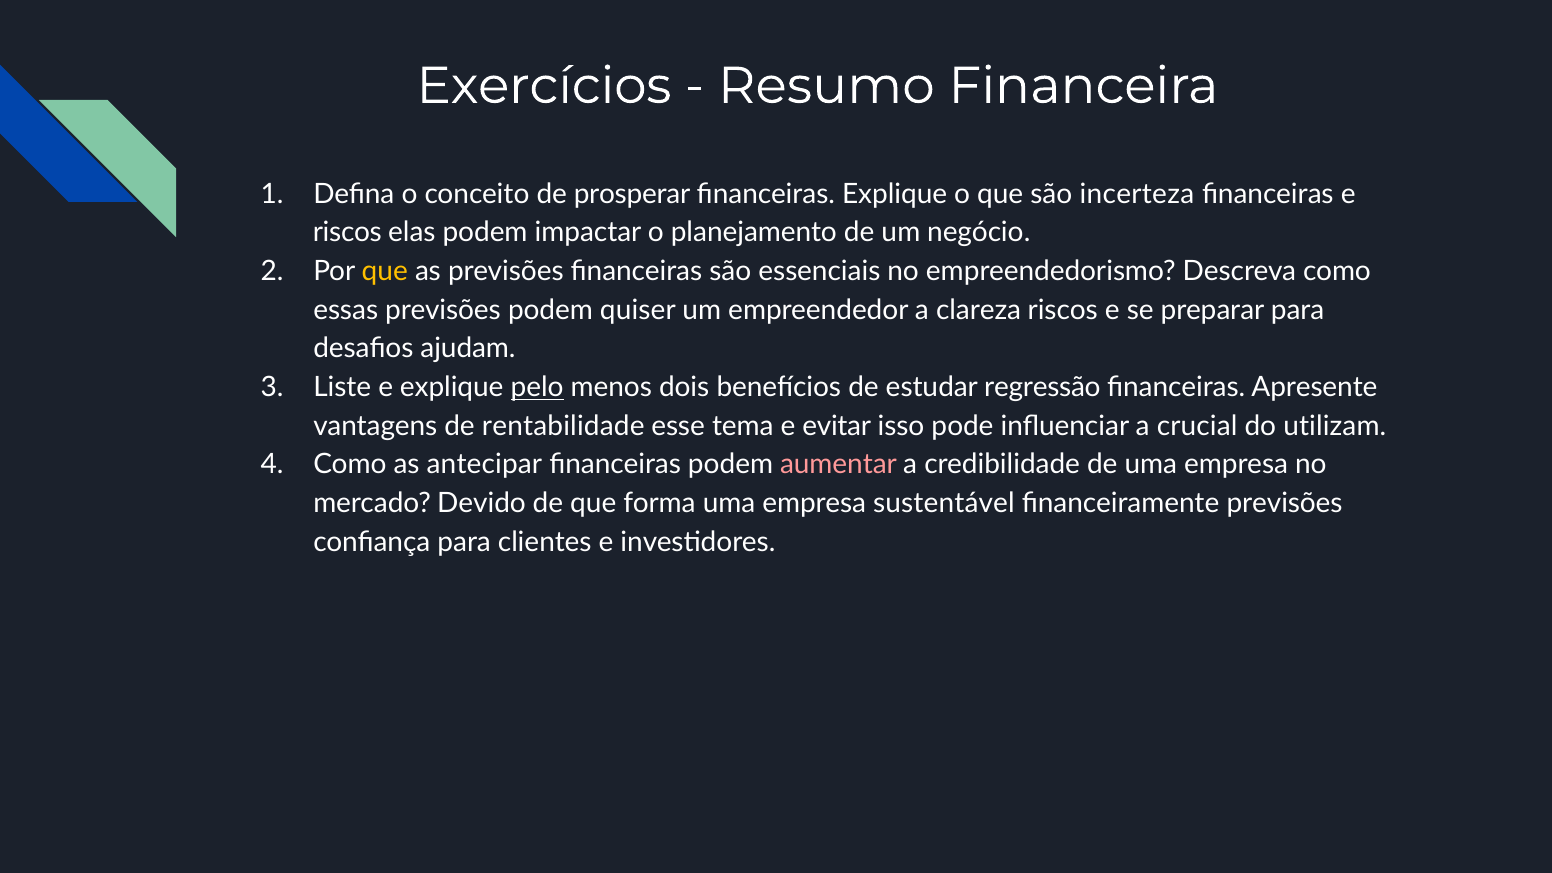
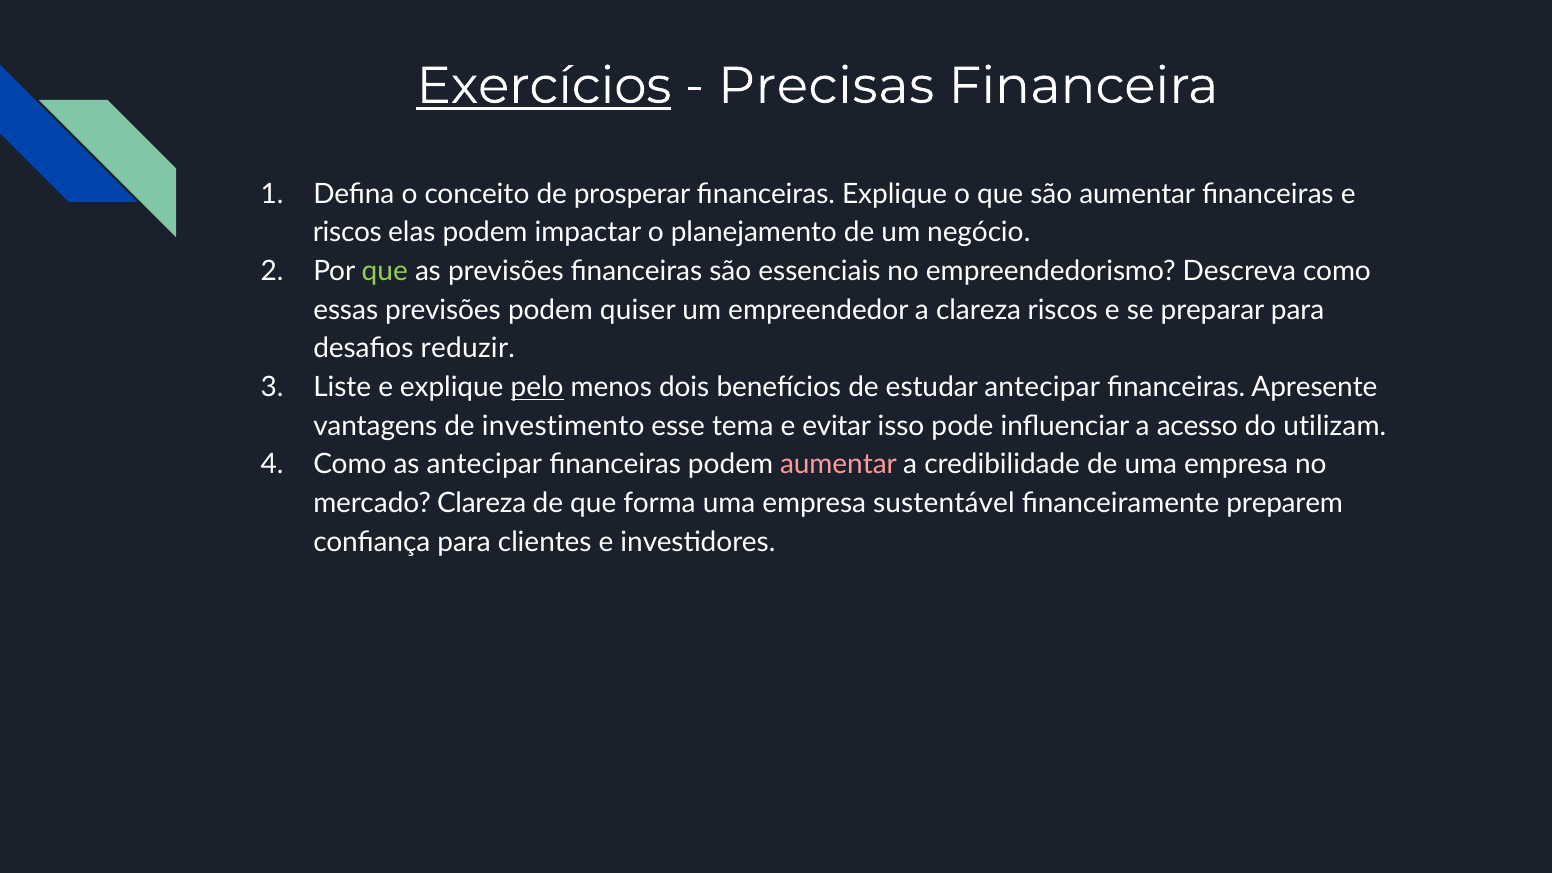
Exercícios underline: none -> present (544, 86)
Resumo: Resumo -> Precisas (826, 86)
são incerteza: incerteza -> aumentar (1137, 194)
que colour: yellow -> light green (385, 271)
ajudam: ajudam -> reduzir (468, 349)
estudar regressão: regressão -> antecipar (1042, 387)
rentabilidade: rentabilidade -> investimento (563, 426)
crucial: crucial -> acesso (1197, 426)
mercado Devido: Devido -> Clareza (482, 503)
financeiramente previsões: previsões -> preparem (1285, 503)
